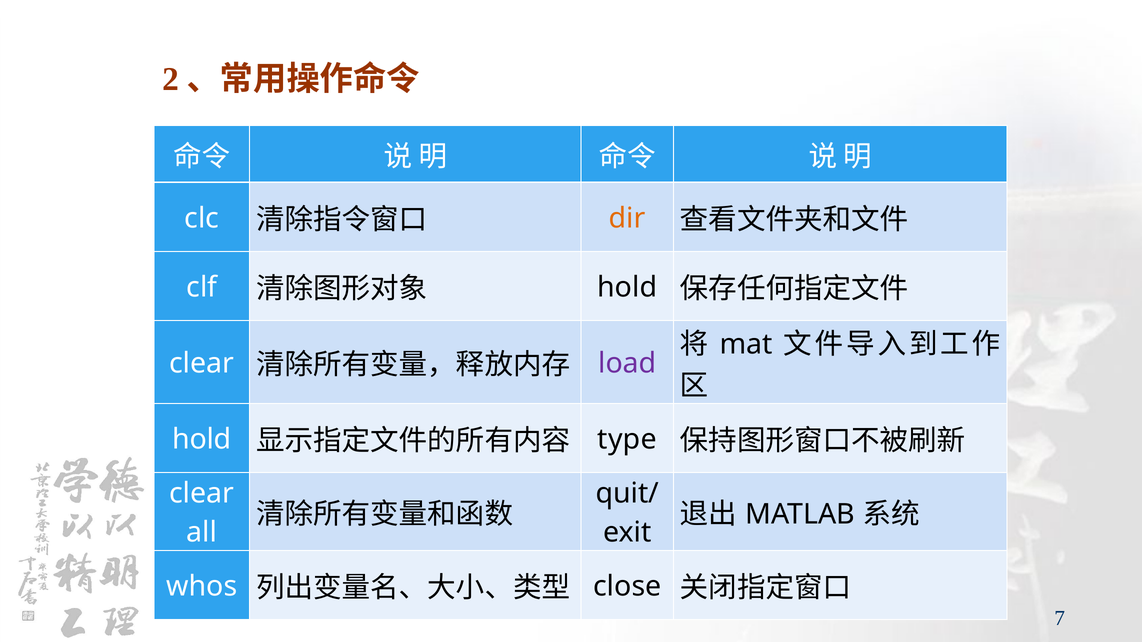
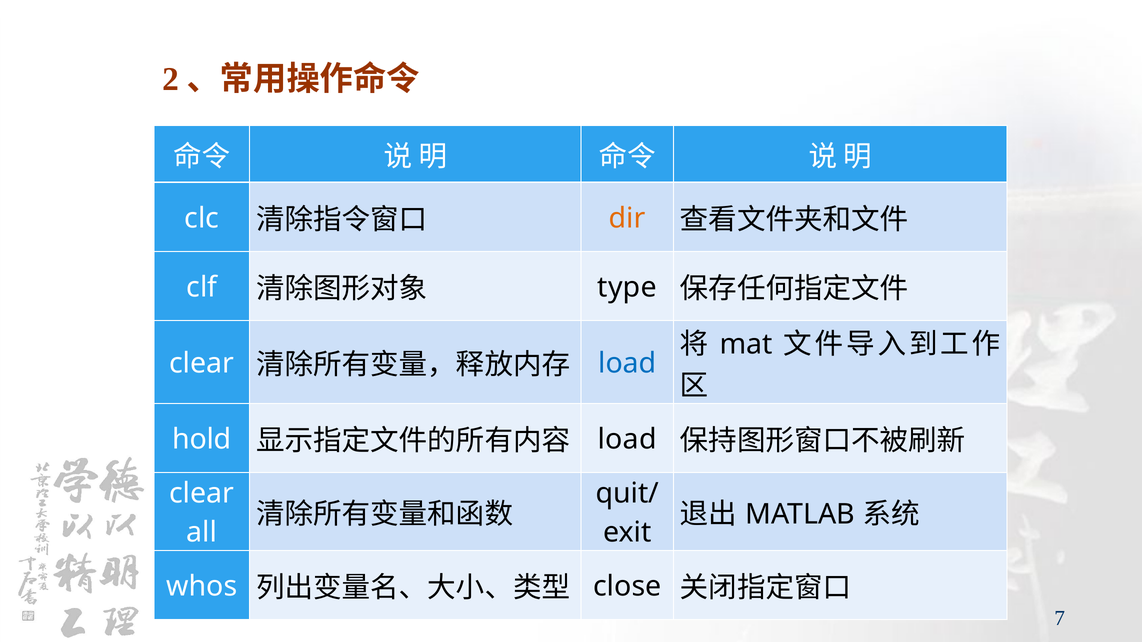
hold: hold -> type (627, 288)
load colour: purple -> blue (627, 364)
type: type -> load (627, 440)
